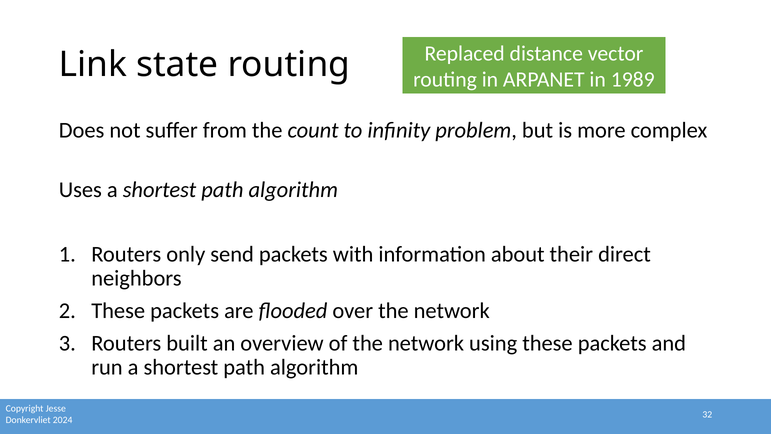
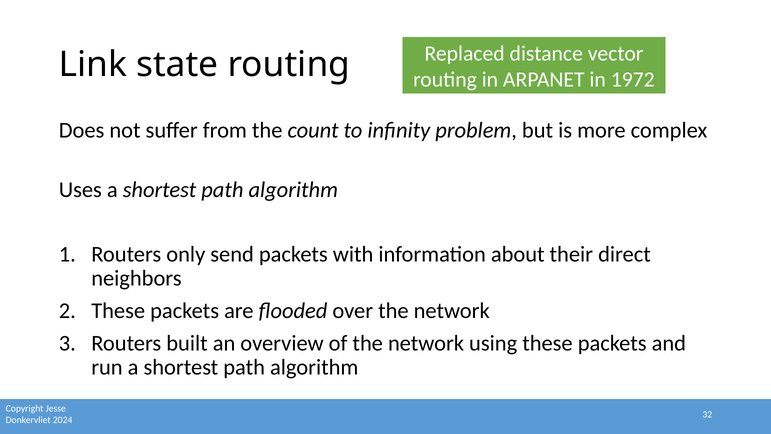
1989: 1989 -> 1972 (633, 80)
